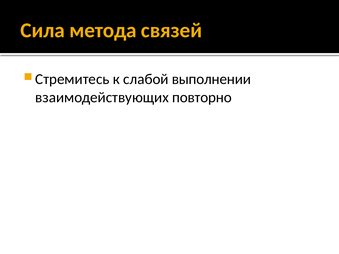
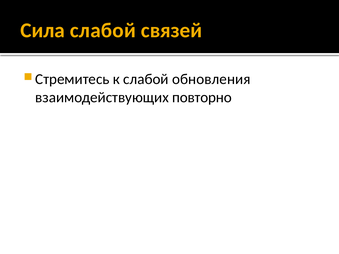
Сила метода: метода -> слабой (103, 30)
выполнении: выполнении -> обновления (211, 79)
